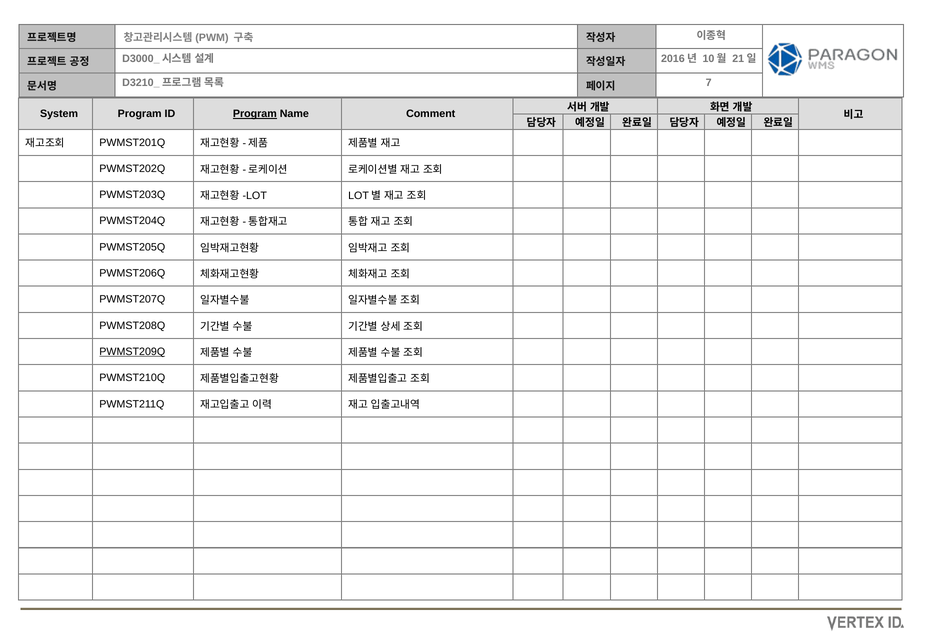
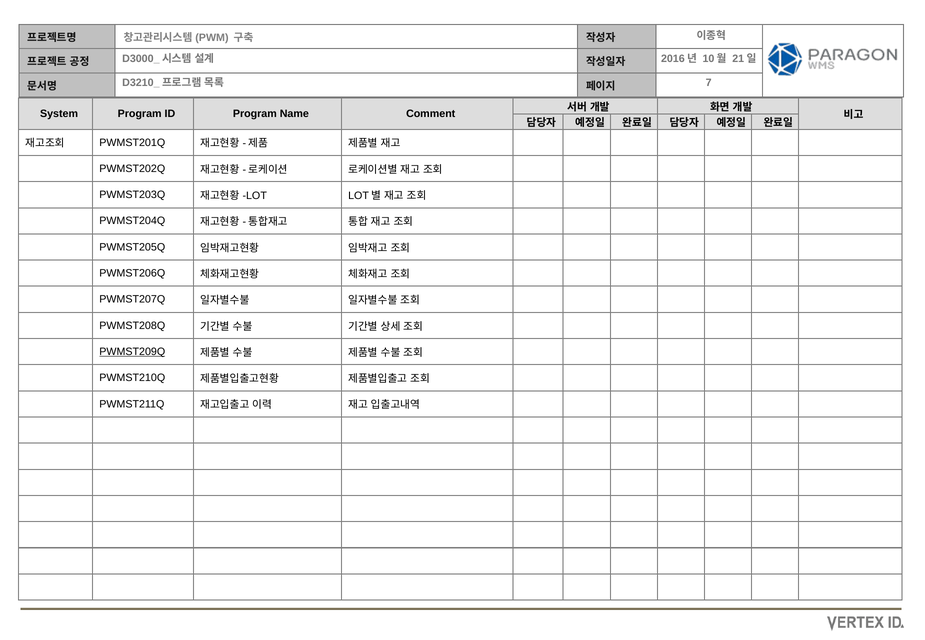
Program underline: present -> none (255, 114)
